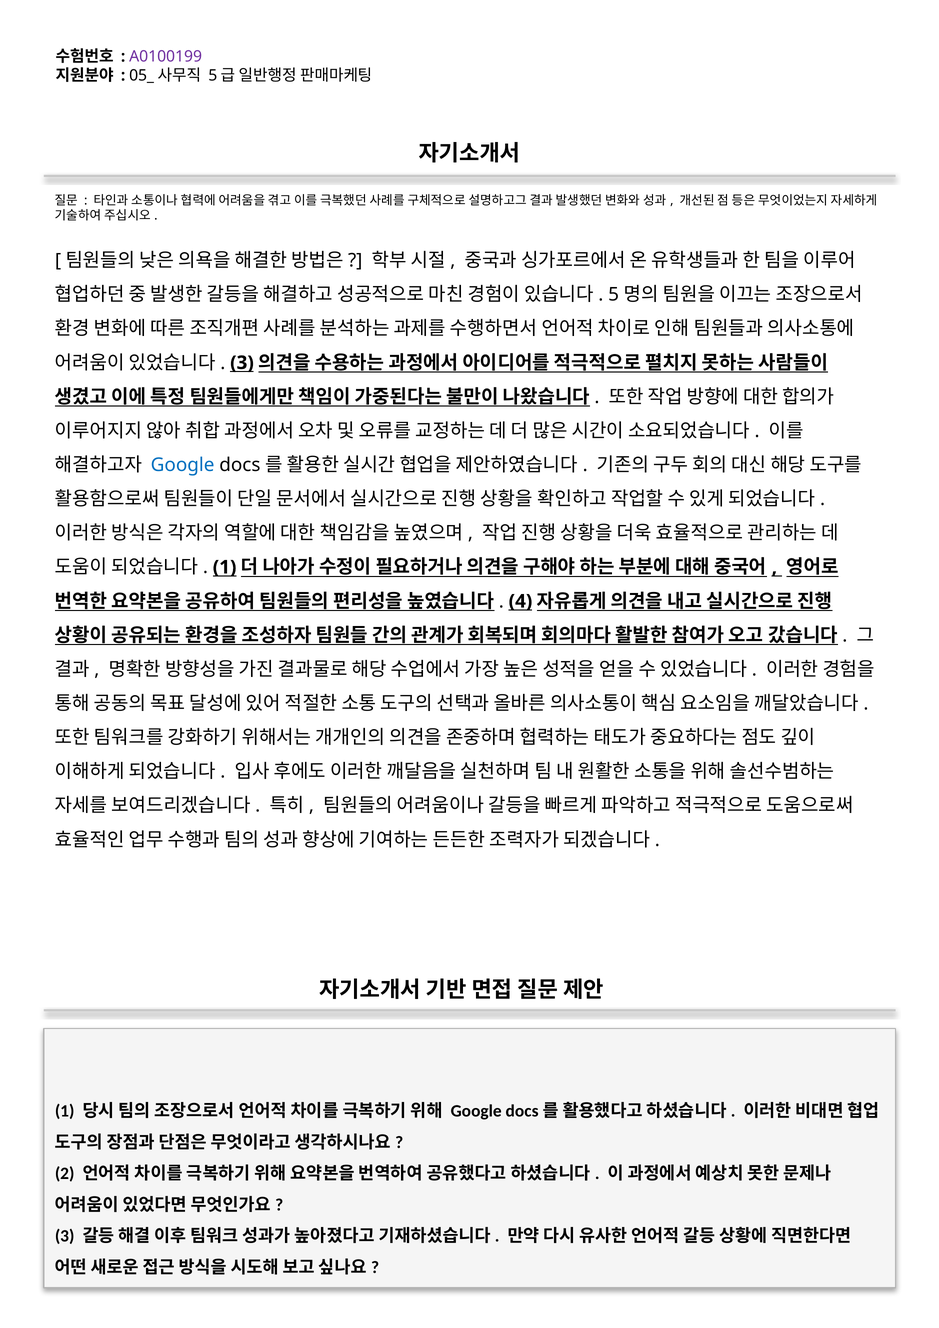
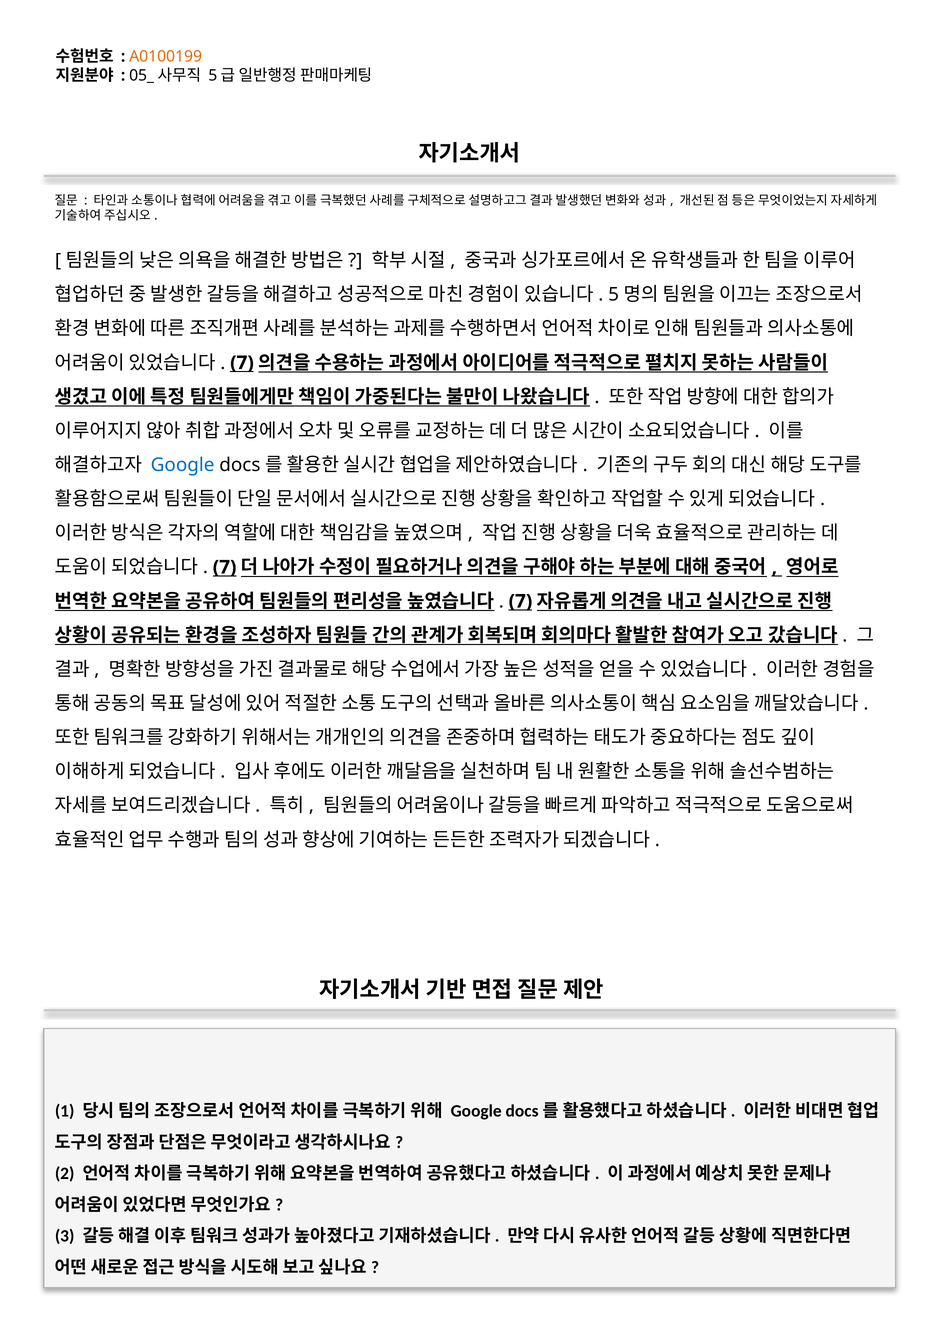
A0100199 colour: purple -> orange (166, 56)
3: 3 -> 7 (242, 363)
1: 1 -> 7 (225, 567)
4: 4 -> 7 (520, 601)
